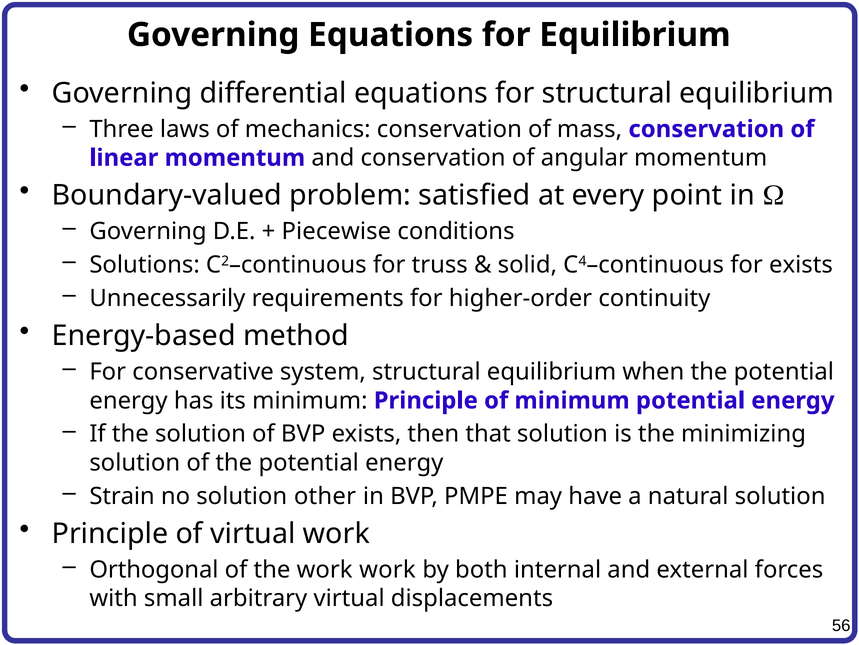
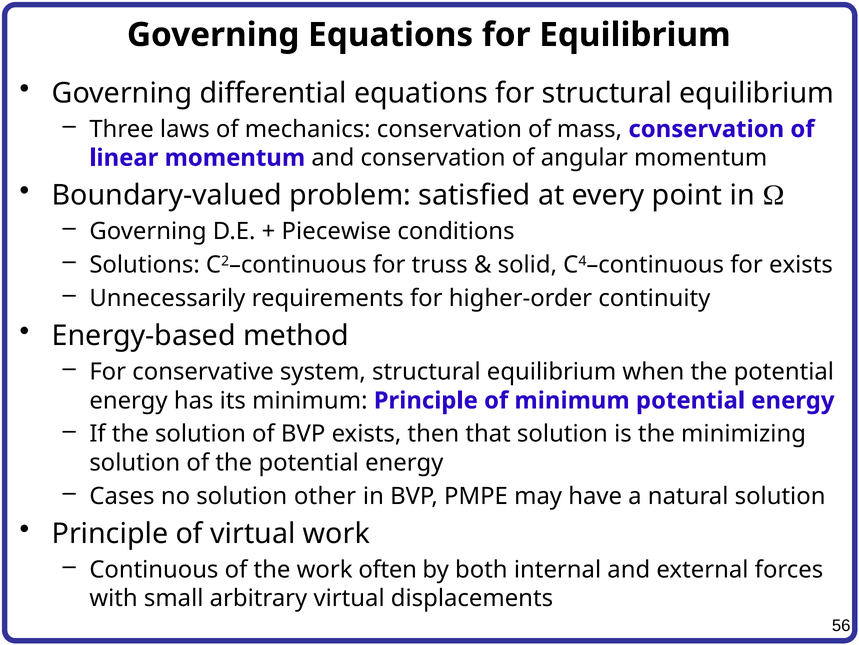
Strain: Strain -> Cases (122, 496)
Orthogonal: Orthogonal -> Continuous (154, 569)
work work: work -> often (388, 569)
